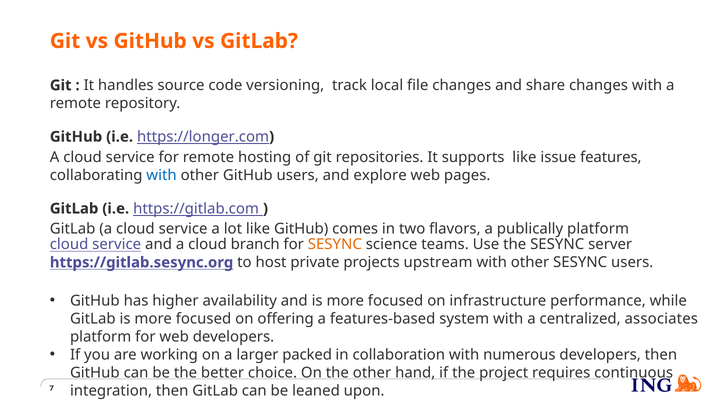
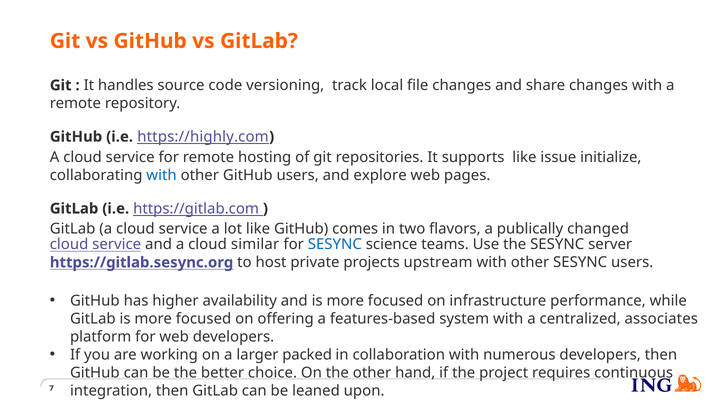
https://longer.com: https://longer.com -> https://highly.com (203, 137)
features: features -> initialize (611, 157)
publically platform: platform -> changed (598, 229)
branch: branch -> similar (255, 244)
SESYNC colour: orange -> blue (335, 244)
